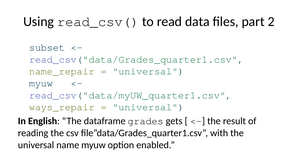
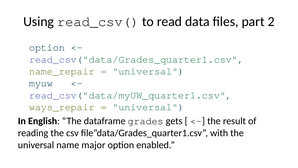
subset: subset -> option (47, 47)
name myuw: myuw -> major (93, 145)
